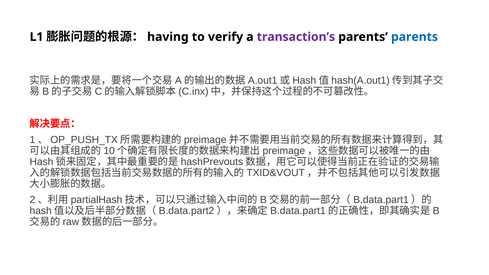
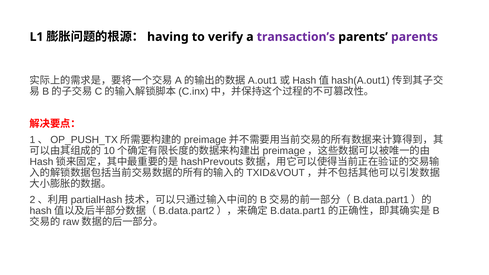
parents colour: blue -> purple (415, 37)
